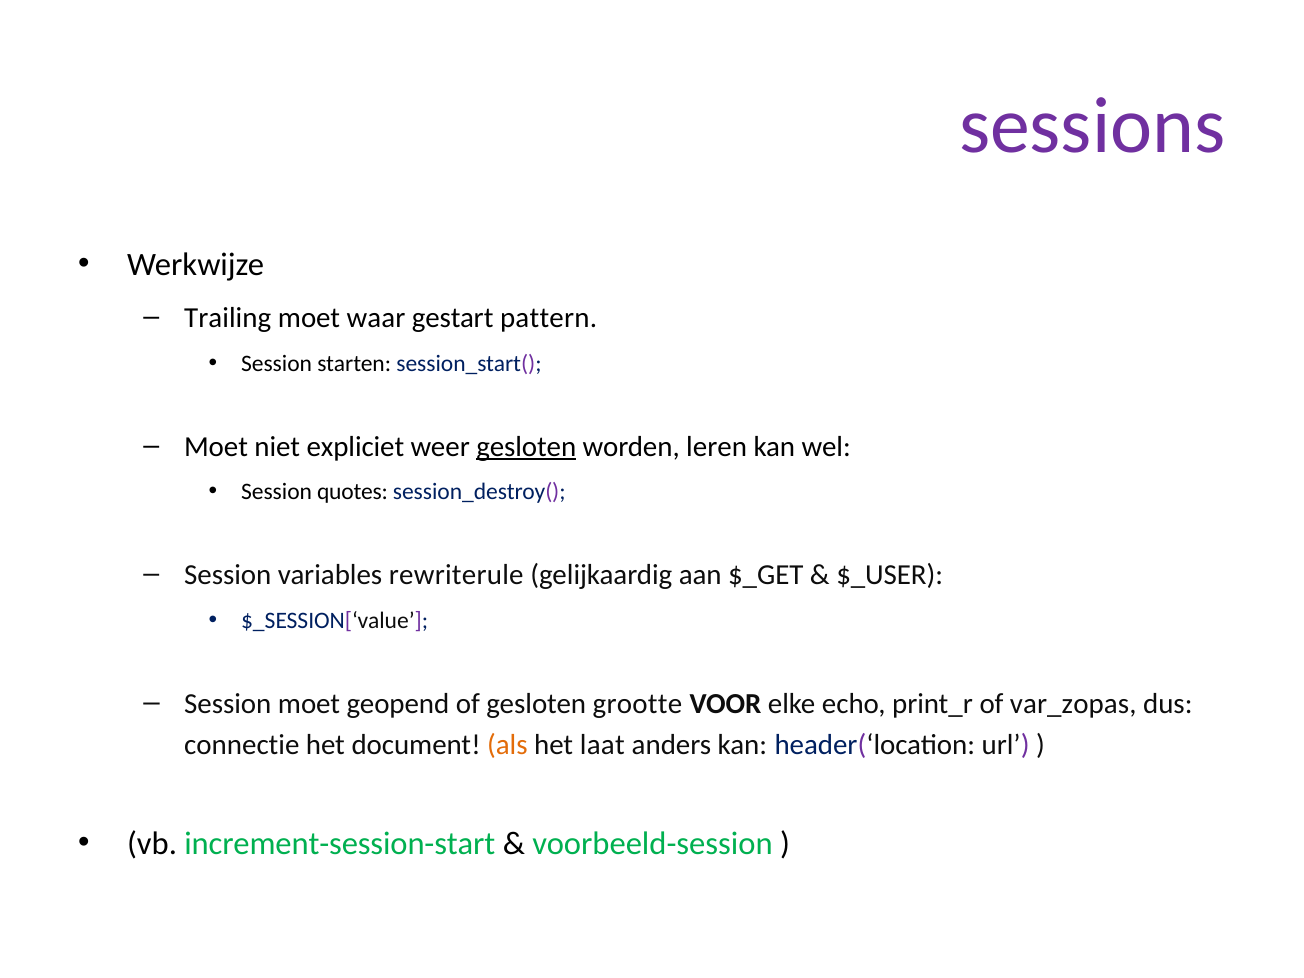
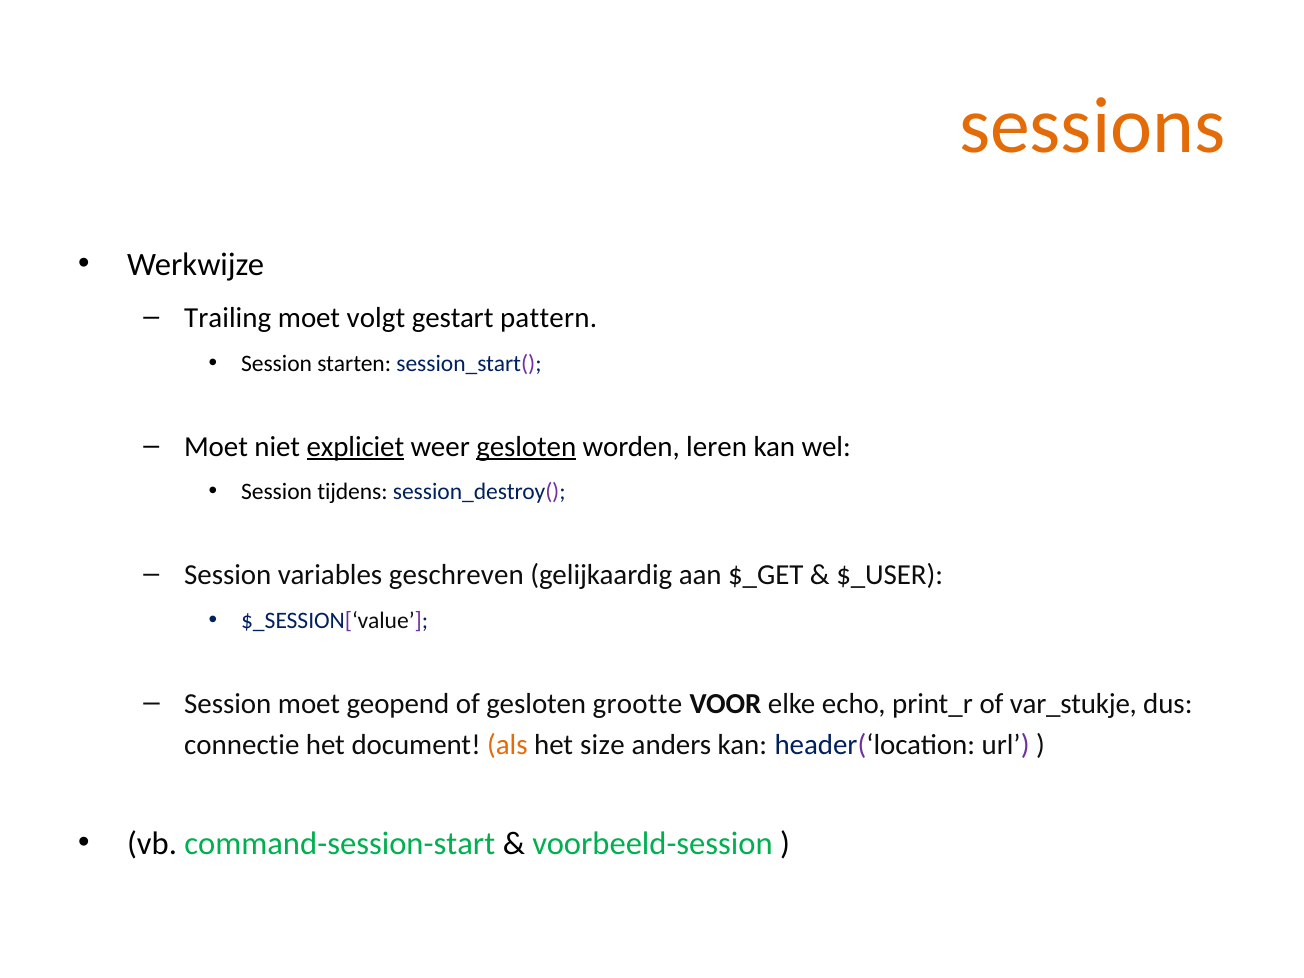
sessions colour: purple -> orange (1092, 126)
waar: waar -> volgt (376, 318)
expliciet underline: none -> present (355, 447)
quotes: quotes -> tijdens (352, 492)
rewriterule: rewriterule -> geschreven (456, 575)
var_zopas: var_zopas -> var_stukje (1073, 704)
laat: laat -> size (602, 745)
increment-session-start: increment-session-start -> command-session-start (340, 844)
